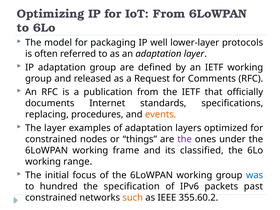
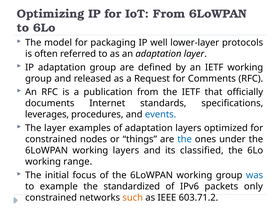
replacing: replacing -> leverages (47, 115)
events colour: orange -> blue (161, 115)
the colour: purple -> blue (185, 139)
working frame: frame -> layers (126, 150)
hundred: hundred -> example (59, 186)
specification: specification -> standardized (132, 186)
past: past -> only (253, 186)
355.60.2: 355.60.2 -> 603.71.2 (198, 198)
